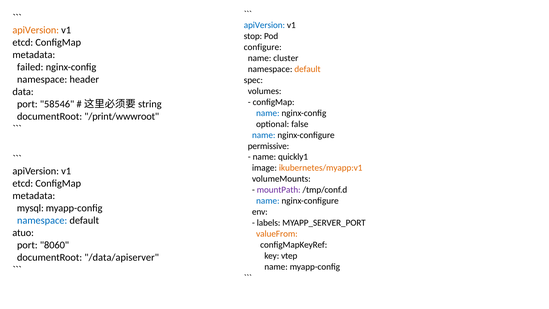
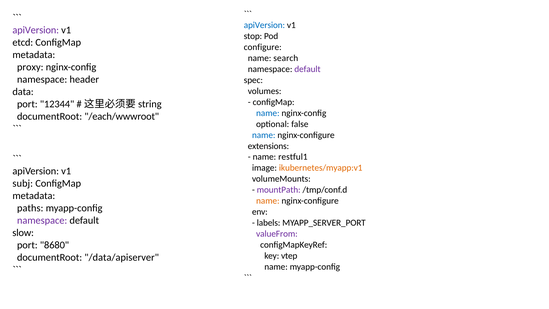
apiVersion colour: orange -> purple (36, 30)
cluster: cluster -> search (286, 58)
failed: failed -> proxy (30, 67)
default colour: orange -> purple (307, 69)
58546: 58546 -> 12344 (57, 104)
/print/wwwroot: /print/wwwroot -> /each/wwwroot (122, 116)
permissive: permissive -> extensions (268, 146)
quickly1: quickly1 -> restful1 (293, 157)
etcd: etcd -> subj (23, 183)
name colour: blue -> orange (268, 201)
mysql: mysql -> paths (30, 208)
namespace colour: blue -> purple (42, 220)
atuo: atuo -> slow (23, 233)
valueFrom colour: orange -> purple (277, 234)
8060: 8060 -> 8680 (54, 245)
